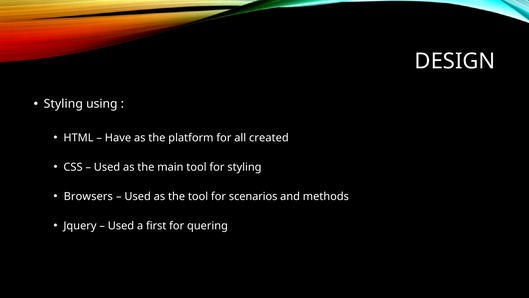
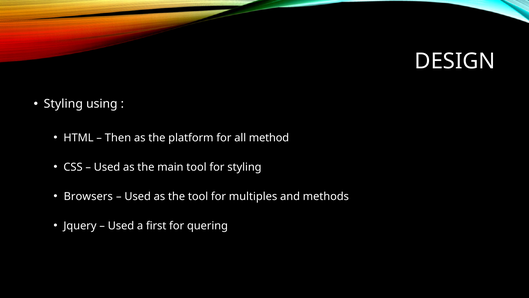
Have: Have -> Then (118, 138)
created: created -> method (269, 138)
scenarios: scenarios -> multiples (253, 196)
